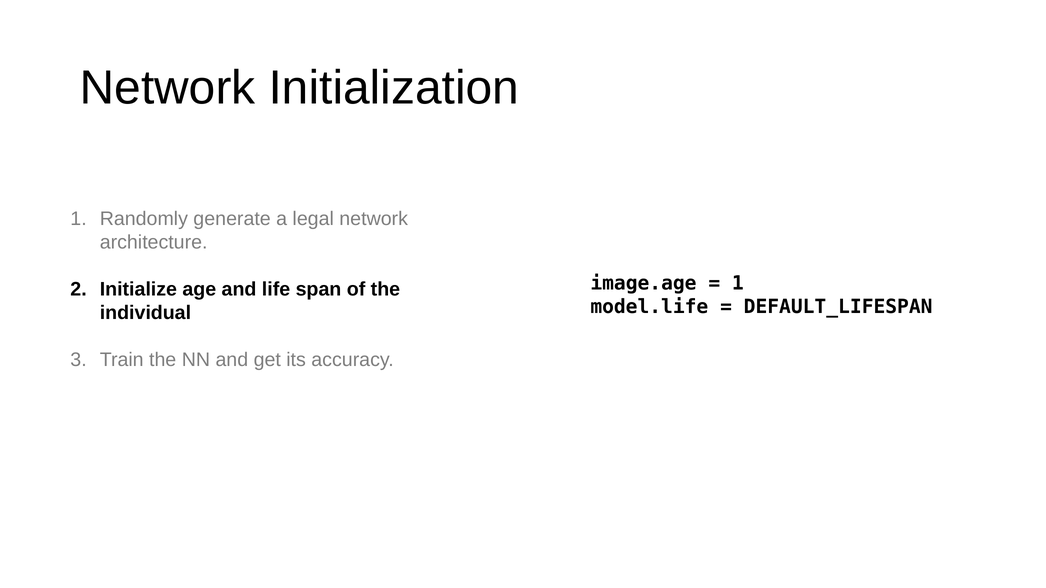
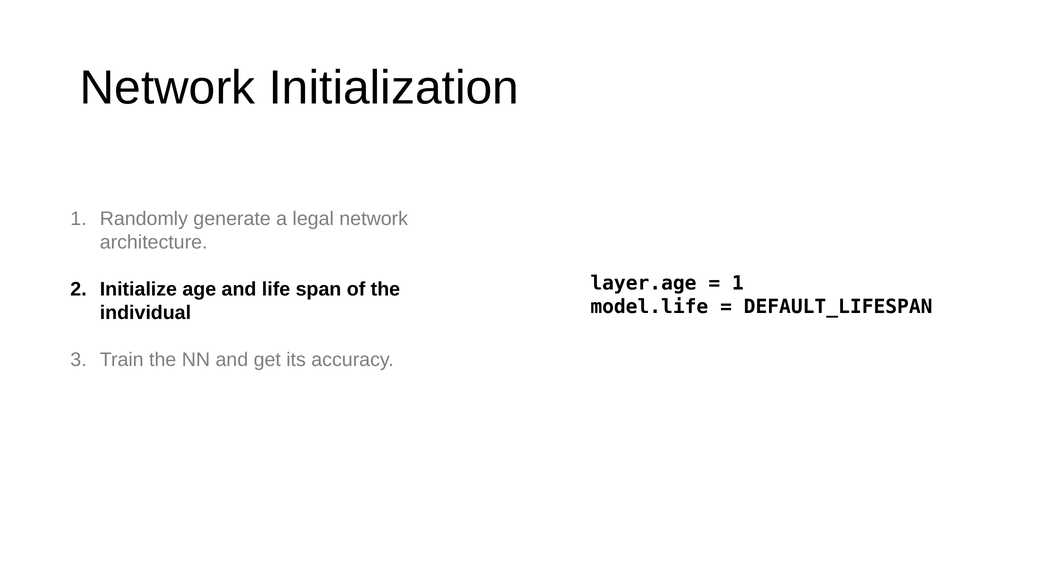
image.age: image.age -> layer.age (643, 283)
